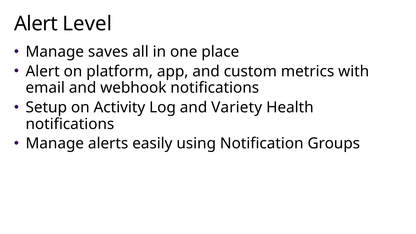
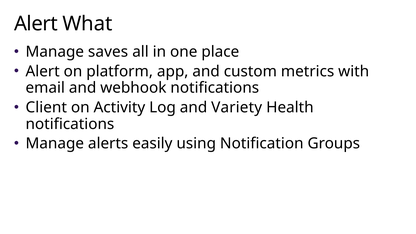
Level: Level -> What (87, 24)
Setup: Setup -> Client (46, 107)
